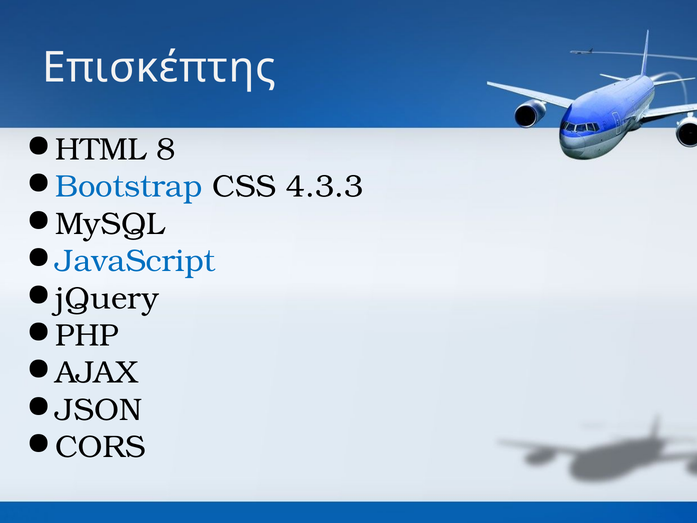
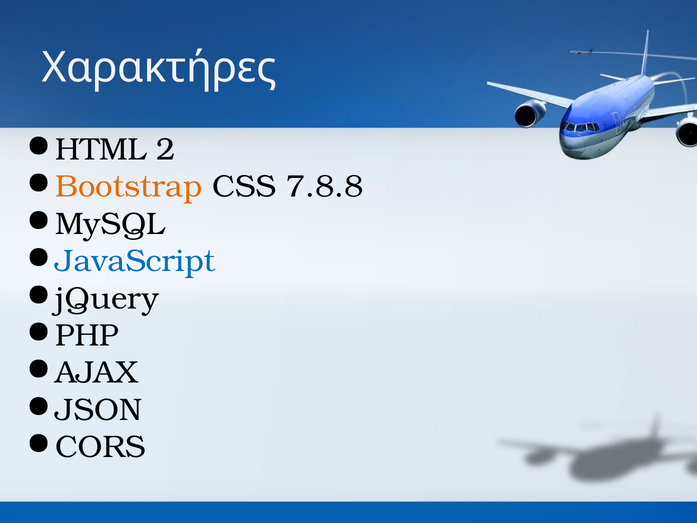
Επισκέπτης: Επισκέπτης -> Χαρακτήρες (159, 67)
8: 8 -> 2 (166, 149)
Bootstrap colour: blue -> orange (129, 187)
4.3.3: 4.3.3 -> 7.8.8 (325, 187)
